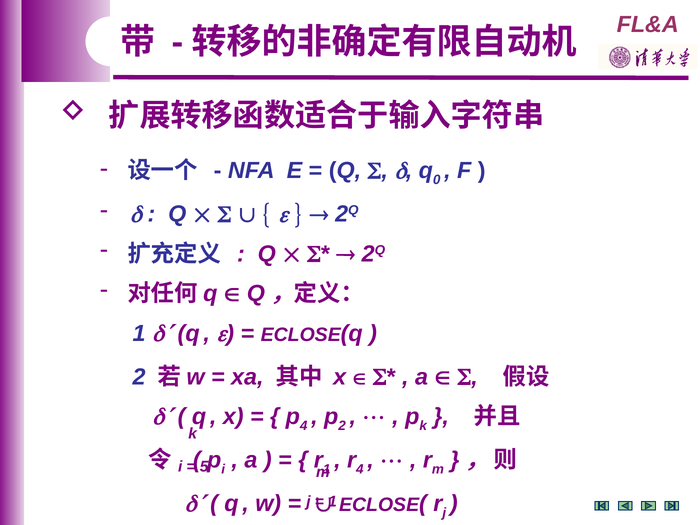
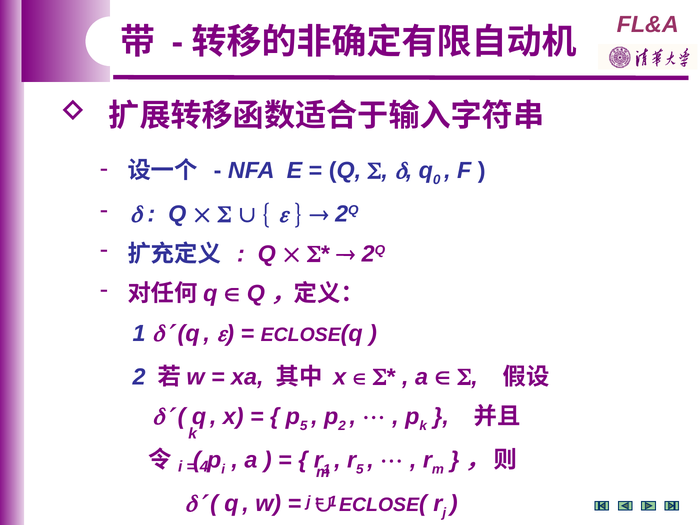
4: 4 -> 5 (304, 426)
4: 4 -> 5 (360, 469)
5: 5 -> 4 (204, 466)
